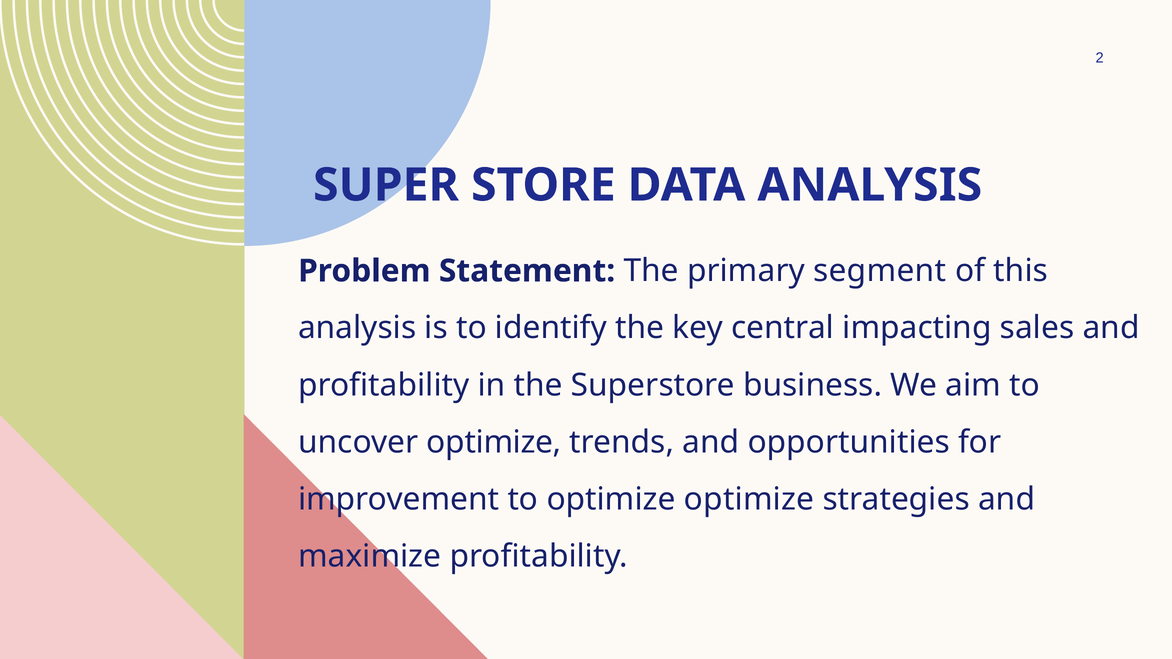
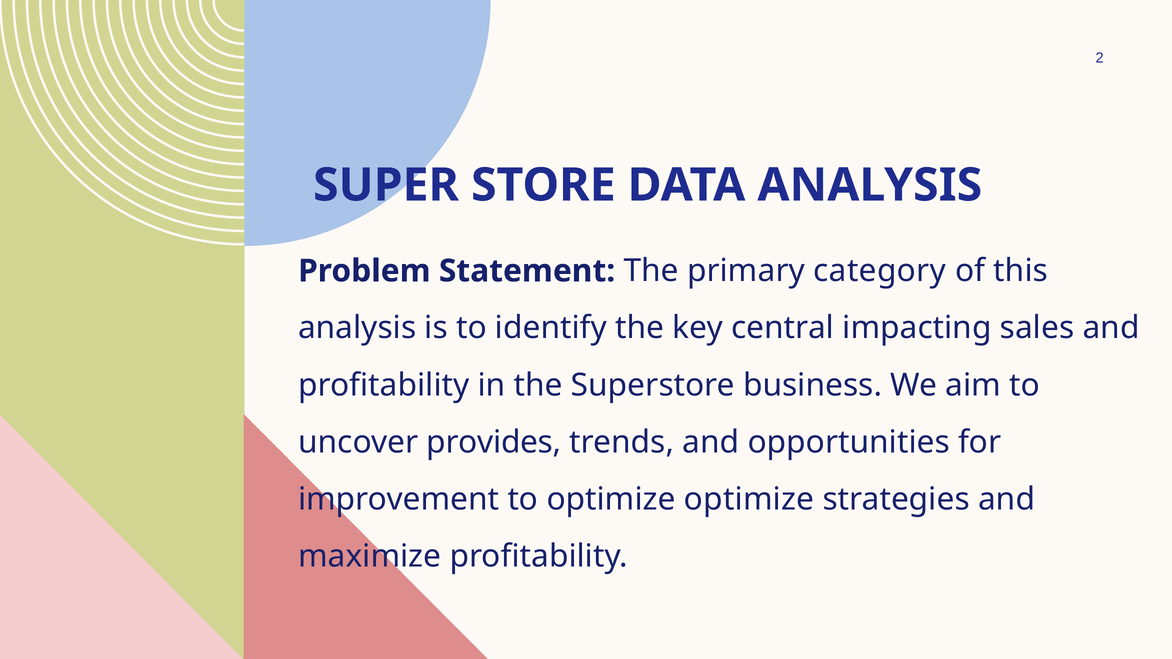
segment: segment -> category (880, 271)
uncover optimize: optimize -> provides (494, 442)
